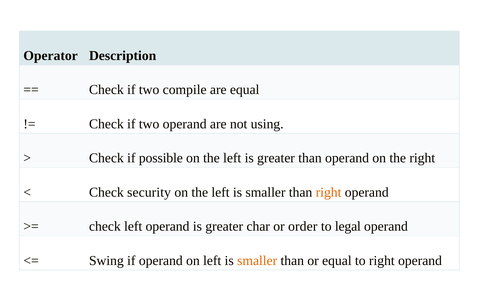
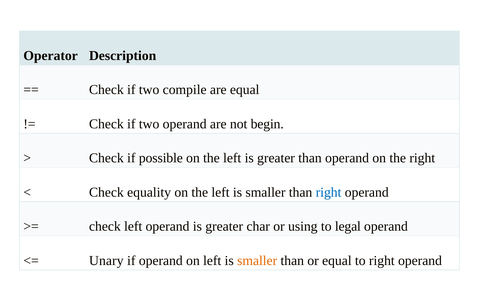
using: using -> begin (267, 124)
security: security -> equality (149, 193)
right colour: orange -> blue (329, 193)
order: order -> using (303, 227)
Swing: Swing -> Unary (106, 261)
